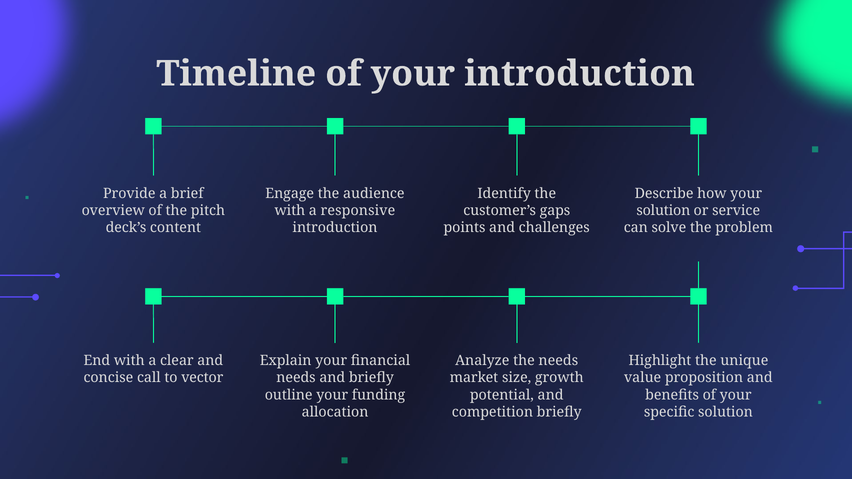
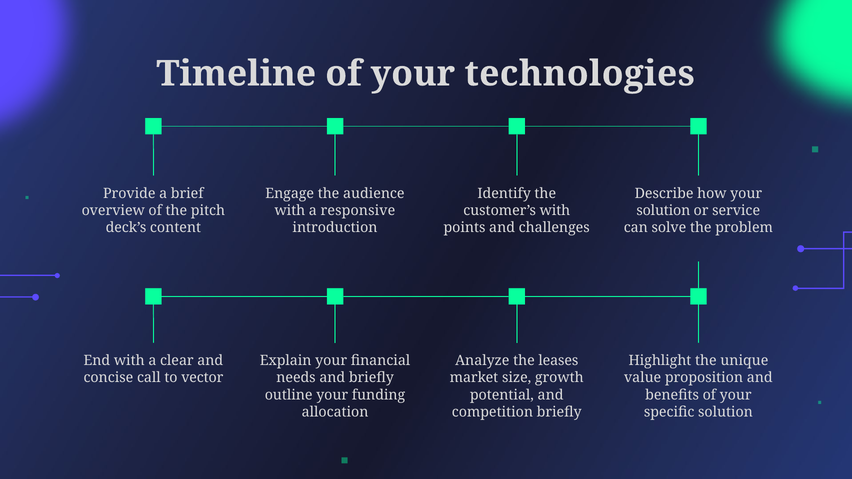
your introduction: introduction -> technologies (580, 74)
customer’s gaps: gaps -> with (555, 211)
the needs: needs -> leases (558, 361)
